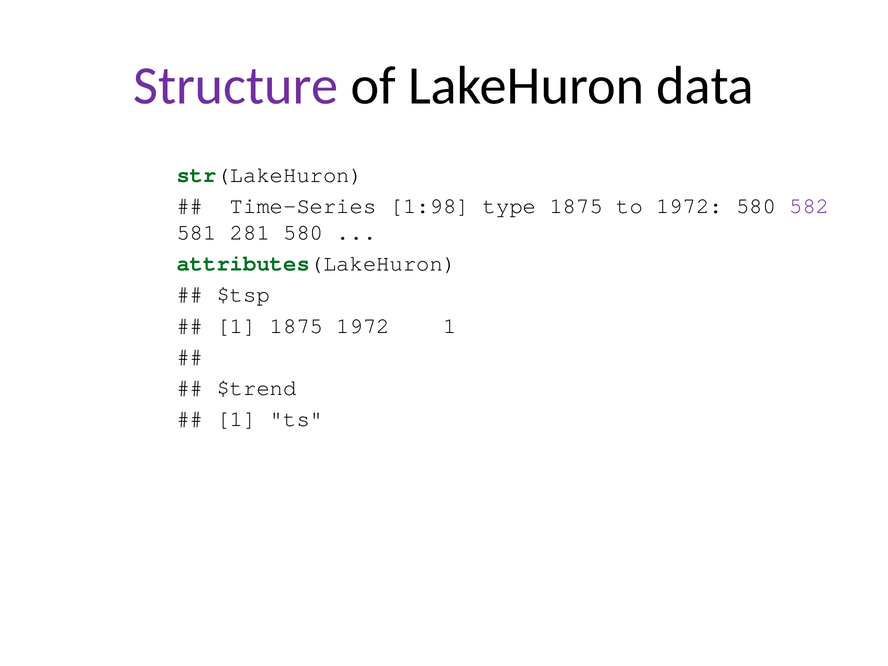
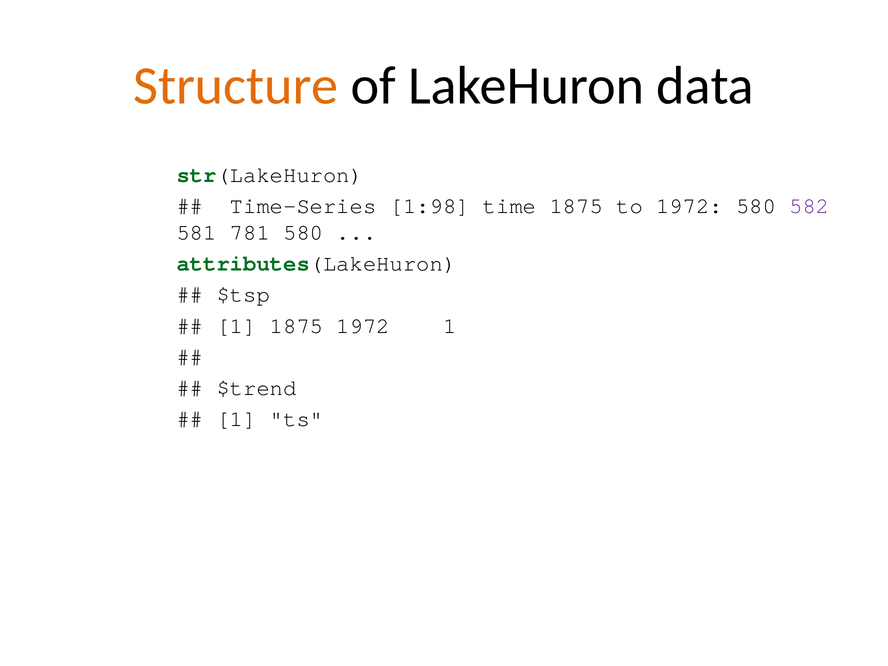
Structure colour: purple -> orange (236, 86)
type: type -> time (510, 206)
281: 281 -> 781 (250, 232)
